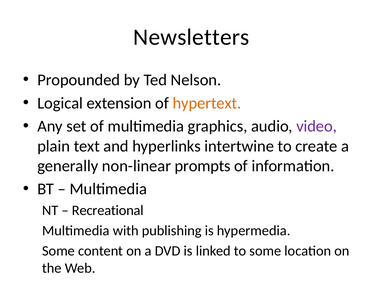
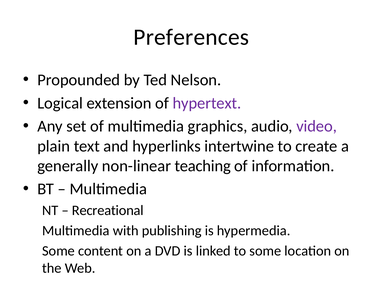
Newsletters: Newsletters -> Preferences (191, 37)
hypertext colour: orange -> purple (207, 103)
prompts: prompts -> teaching (203, 166)
